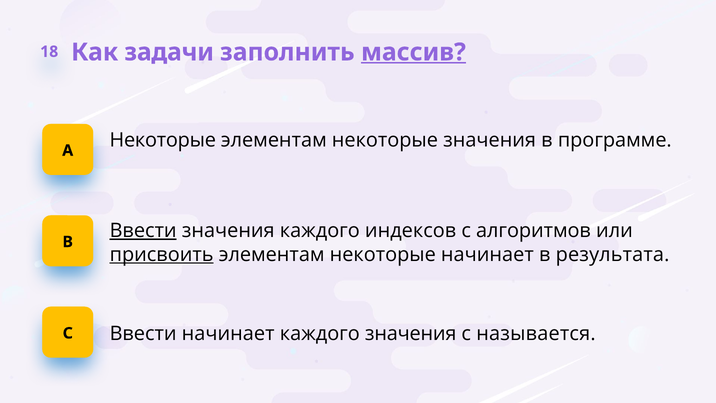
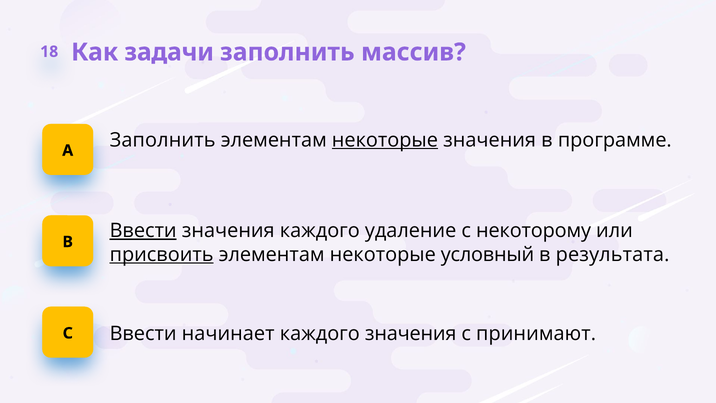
массив underline: present -> none (414, 52)
Некоторые: Некоторые -> Заполнить (163, 140)
некоторые underline: none -> present (385, 140)
индексов: индексов -> удаление (411, 231)
алгоритмов: алгоритмов -> некоторому (534, 231)
некоторые начинает: начинает -> условный (487, 254)
называется: называется -> принимают (536, 333)
